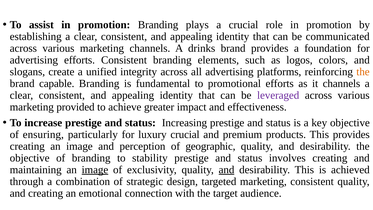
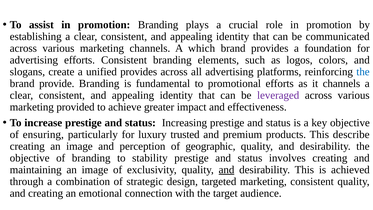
drinks: drinks -> which (202, 48)
unified integrity: integrity -> provides (139, 72)
the colour: orange -> blue (363, 72)
capable: capable -> provide (57, 83)
luxury crucial: crucial -> trusted (185, 134)
This provides: provides -> describe (351, 134)
image underline: present -> none (95, 170)
